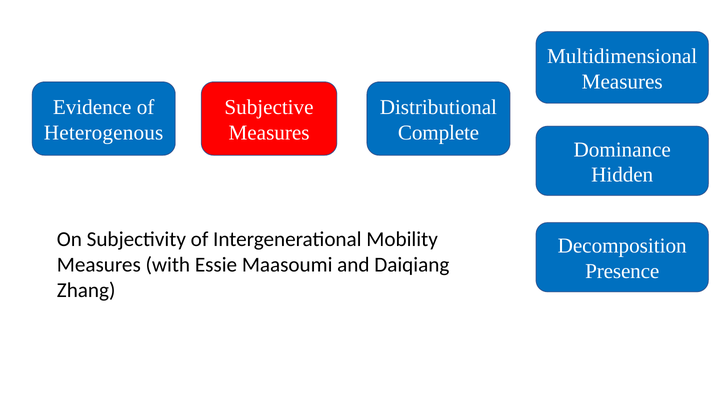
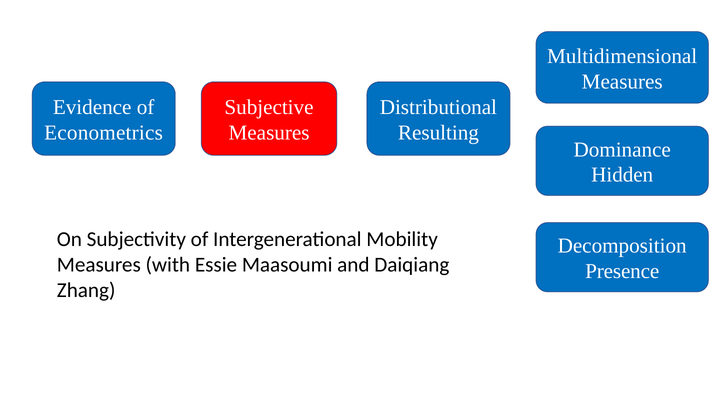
Heterogenous: Heterogenous -> Econometrics (104, 133)
Complete: Complete -> Resulting (438, 133)
